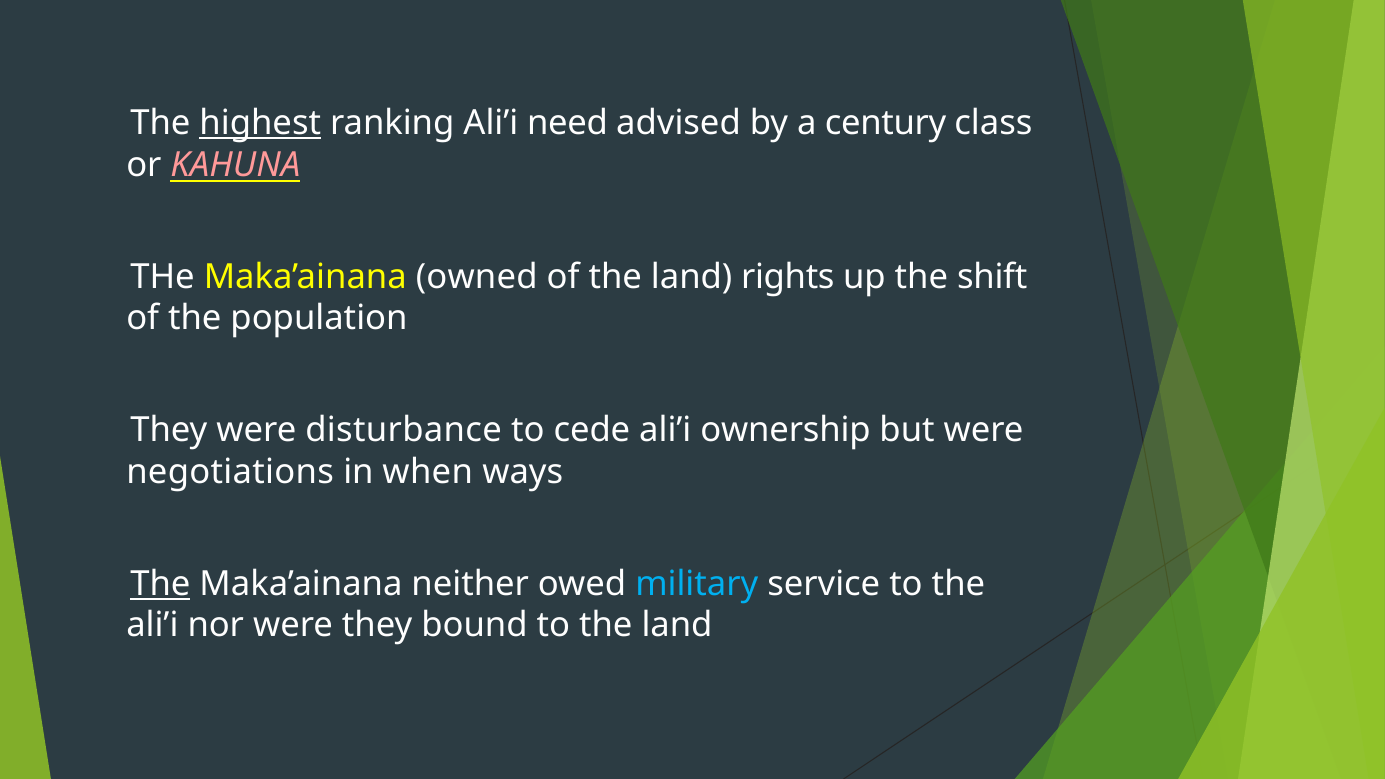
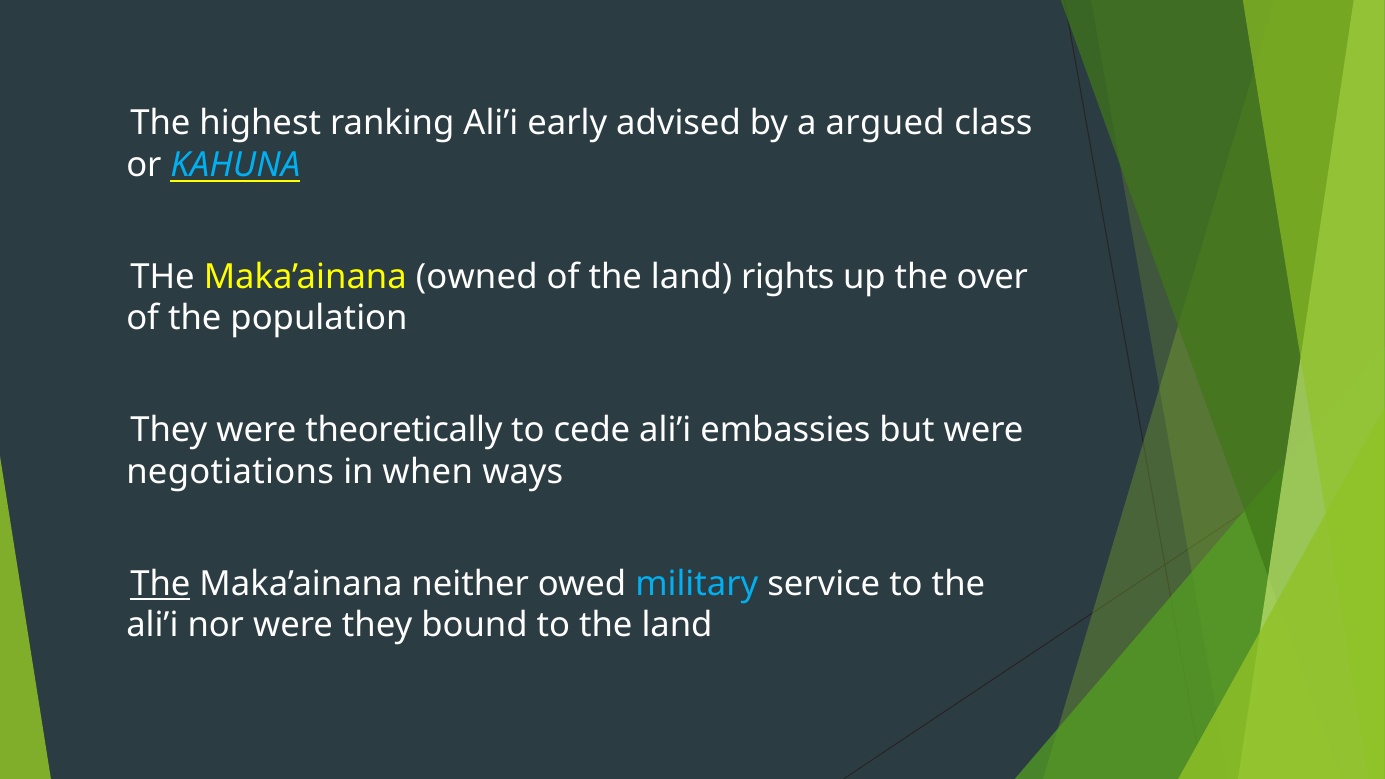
highest underline: present -> none (260, 123)
need: need -> early (567, 123)
century: century -> argued (885, 123)
KAHUNA colour: pink -> light blue (235, 165)
shift: shift -> over (992, 277)
disturbance: disturbance -> theoretically (404, 431)
ownership: ownership -> embassies (785, 431)
